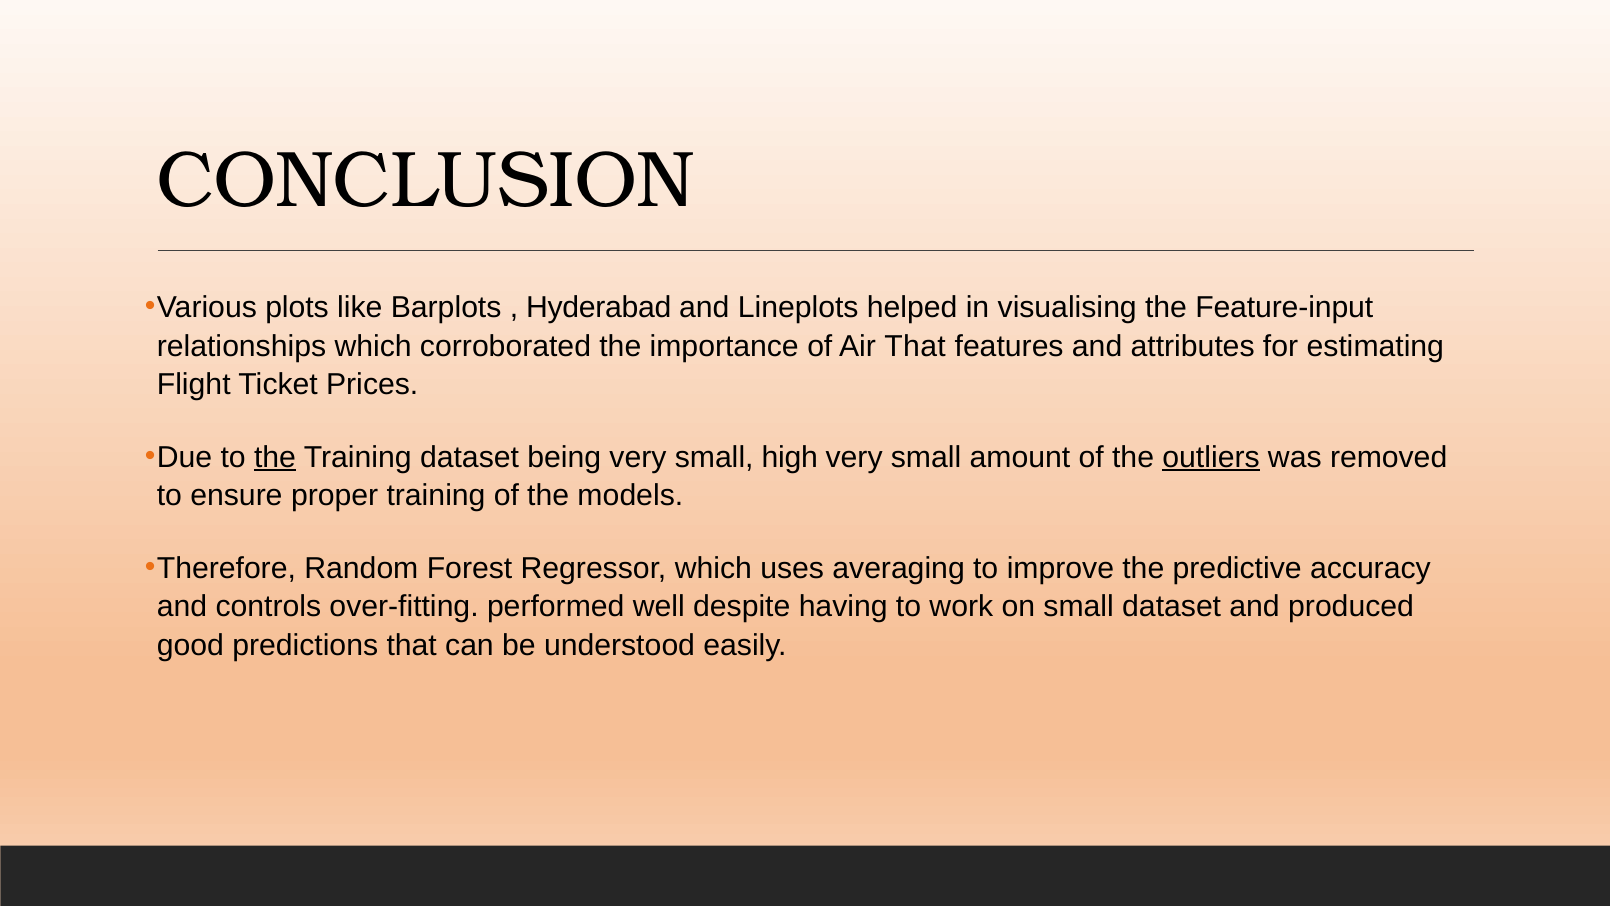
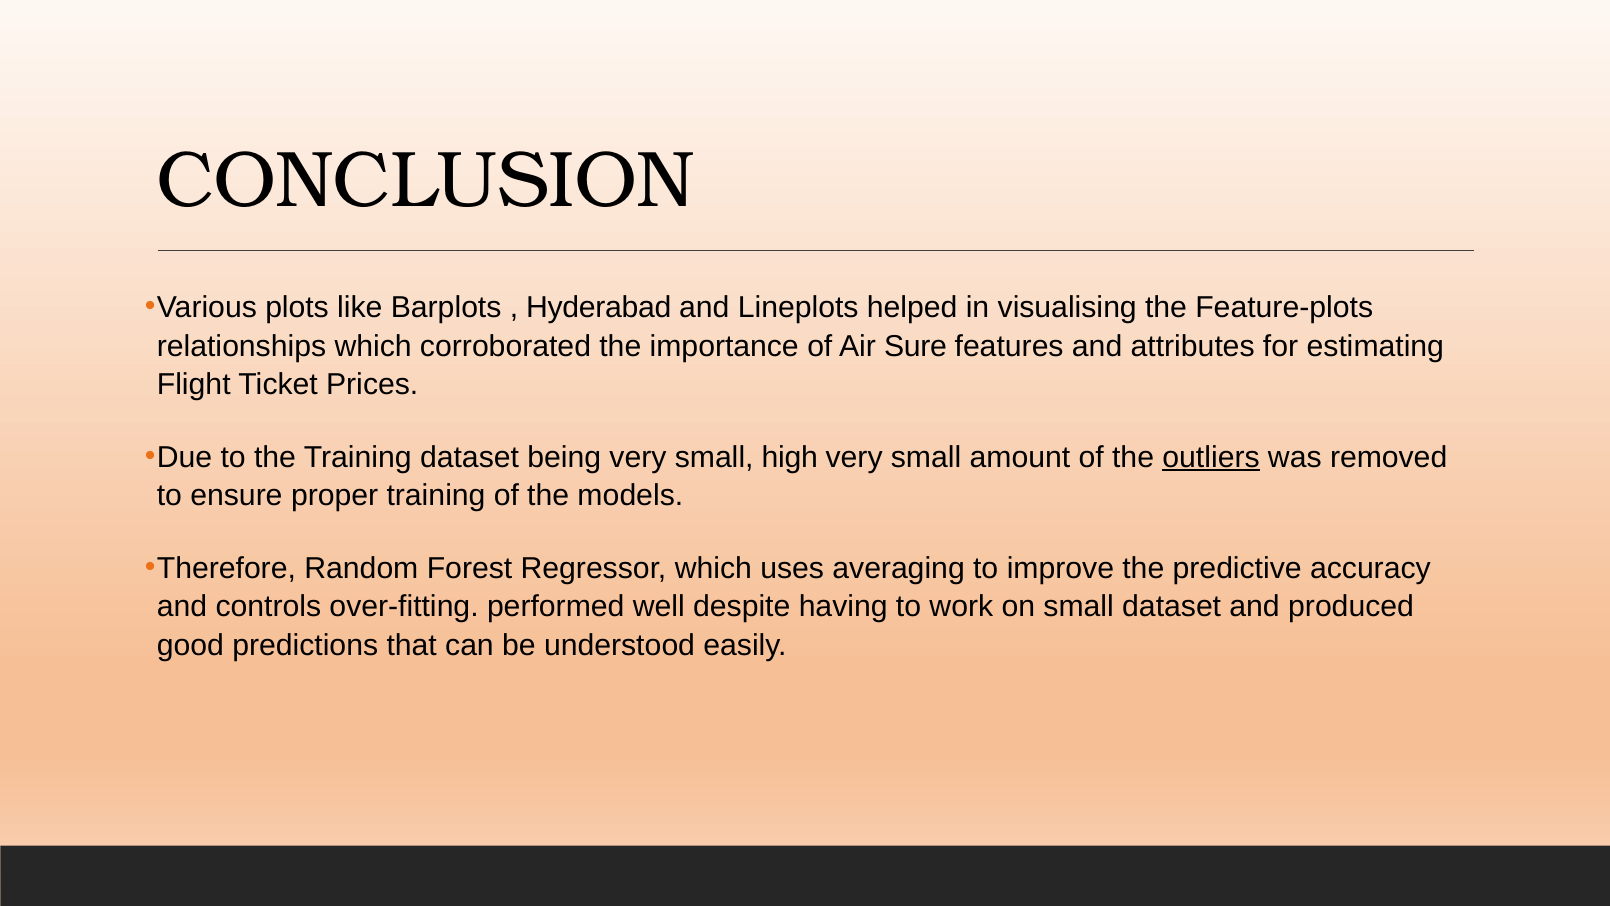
Feature-input: Feature-input -> Feature-plots (1284, 307)
Air That: That -> Sure (915, 346)
the underline: present -> none (275, 457)
